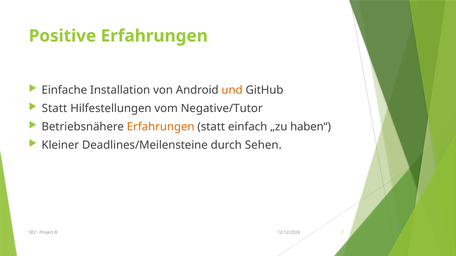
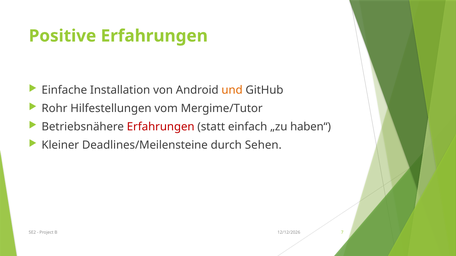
Statt: Statt -> Rohr (54, 109)
Negative/Tutor: Negative/Tutor -> Mergime/Tutor (222, 109)
Erfahrungen colour: orange -> red (161, 127)
